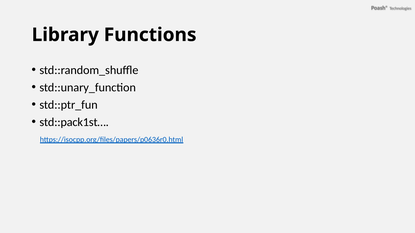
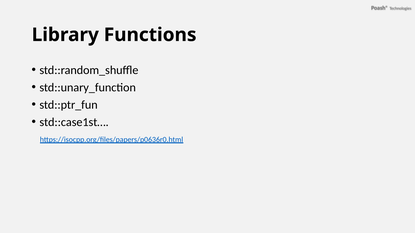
std::pack1st…: std::pack1st… -> std::case1st… (74, 122)
